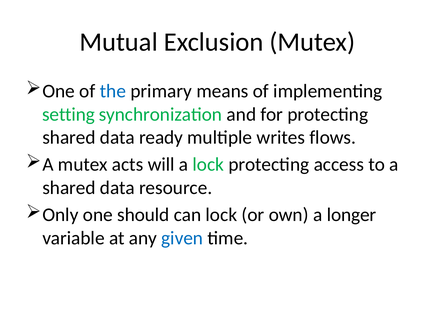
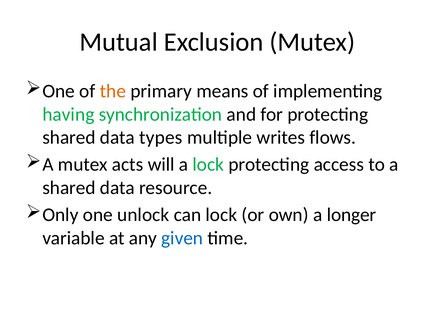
the colour: blue -> orange (113, 91)
setting: setting -> having (68, 114)
ready: ready -> types (161, 138)
should: should -> unlock (143, 215)
